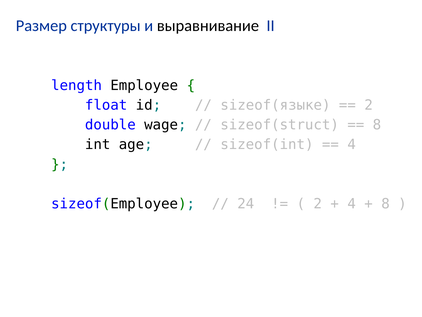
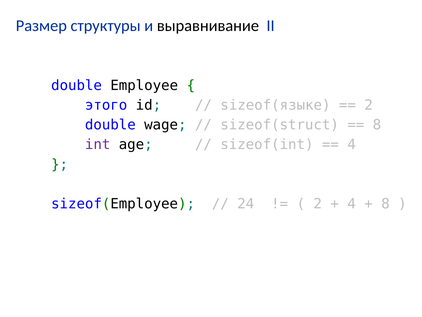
length: length -> double (77, 85)
float: float -> этого (106, 105)
int colour: black -> purple (98, 144)
